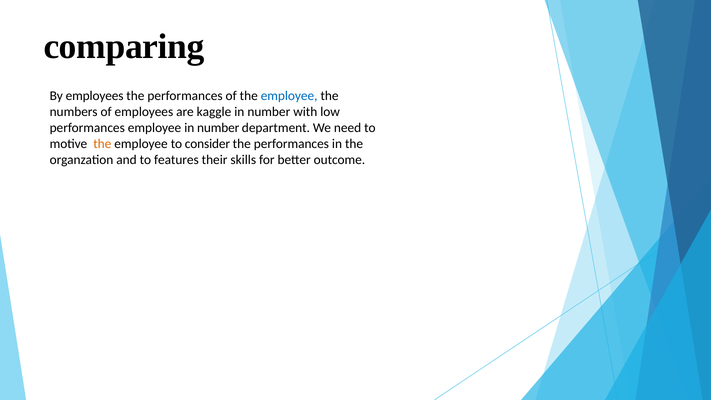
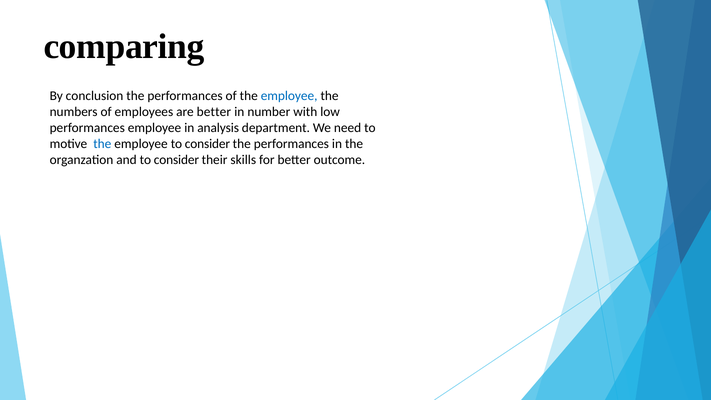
By employees: employees -> conclusion (95, 96)
are kaggle: kaggle -> better (214, 112)
employee in number: number -> analysis (218, 128)
the colour: orange -> blue (102, 144)
and to features: features -> consider (176, 160)
